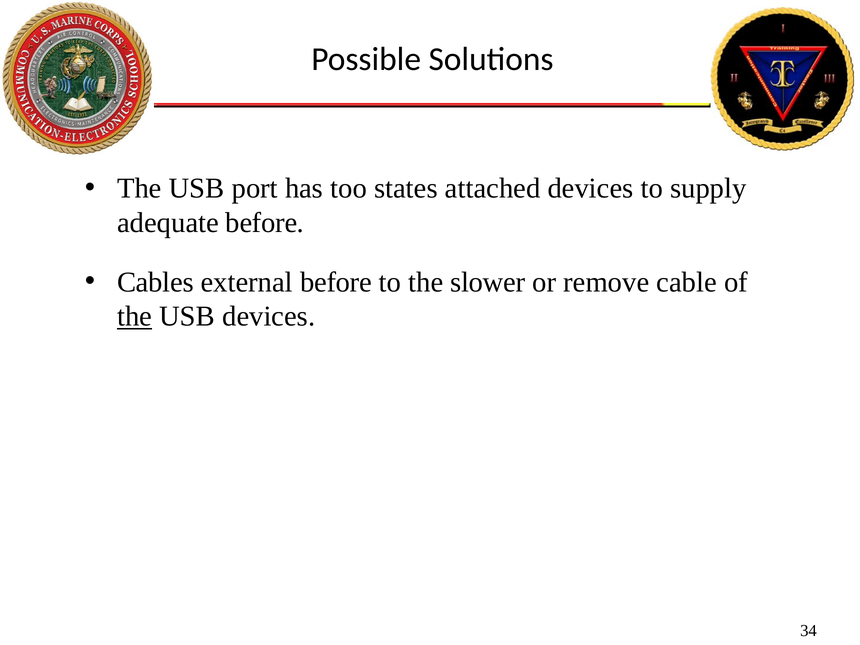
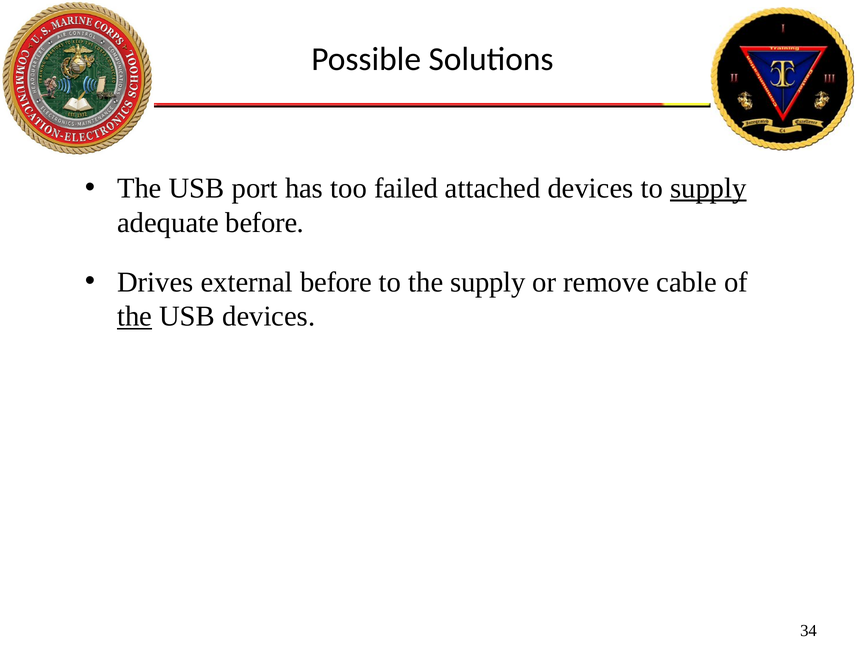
states: states -> failed (406, 188)
supply underline: none -> present (708, 188)
Cables: Cables -> Drives (155, 282)
the slower: slower -> supply (488, 282)
